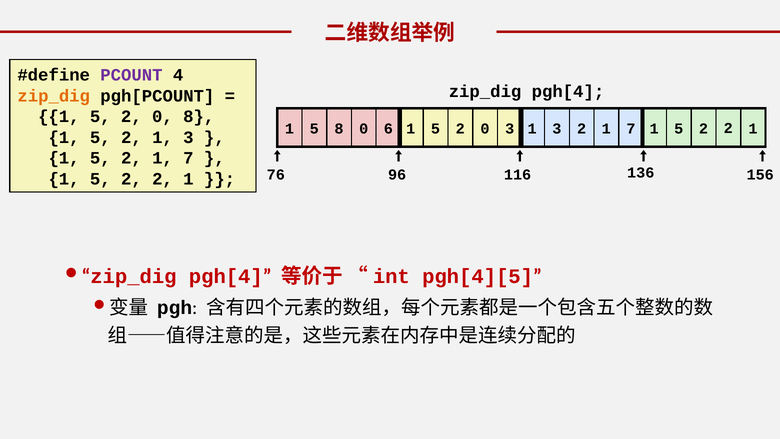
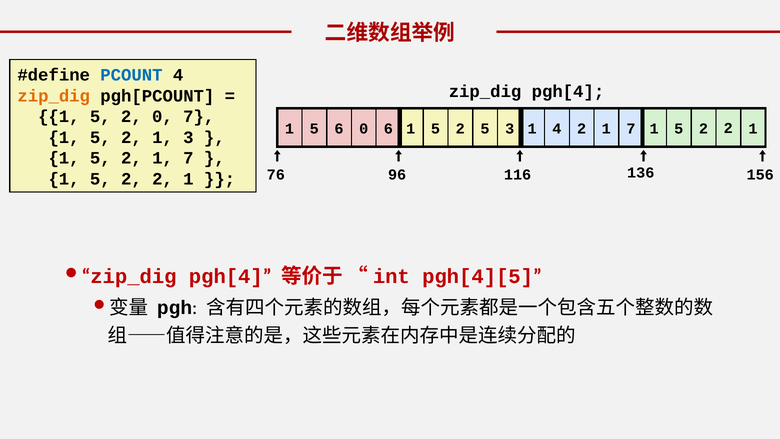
PCOUNT colour: purple -> blue (131, 75)
0 8: 8 -> 7 (199, 117)
5 8: 8 -> 6 (339, 129)
0: 0 -> 5 (485, 129)
3 1 3: 3 -> 4 (557, 129)
